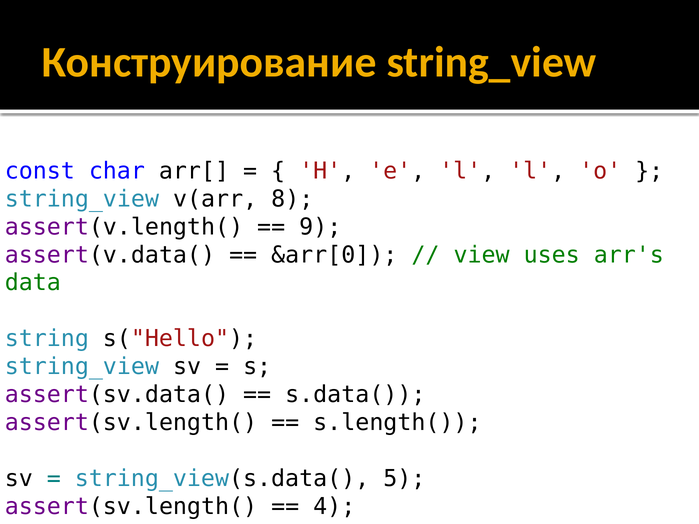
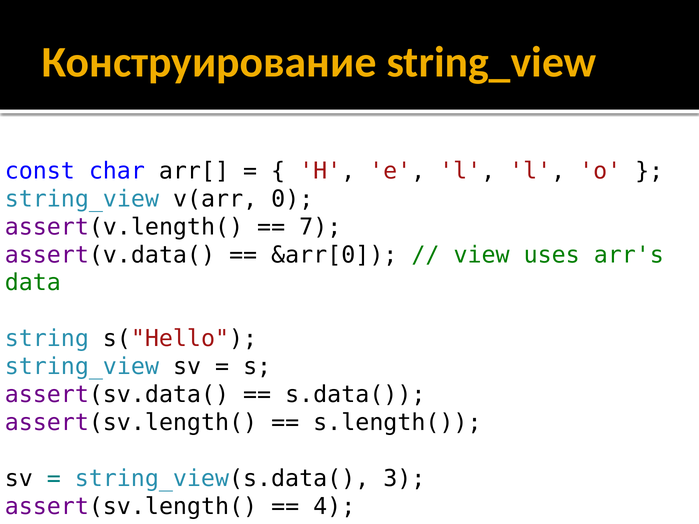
8: 8 -> 0 (292, 199)
9: 9 -> 7 (320, 227)
5: 5 -> 3 (404, 479)
